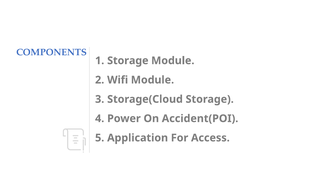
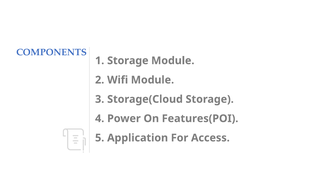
Accident(POI: Accident(POI -> Features(POI (200, 119)
